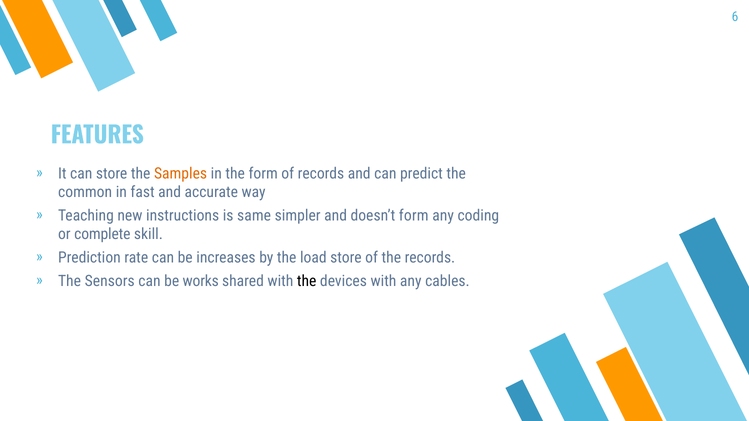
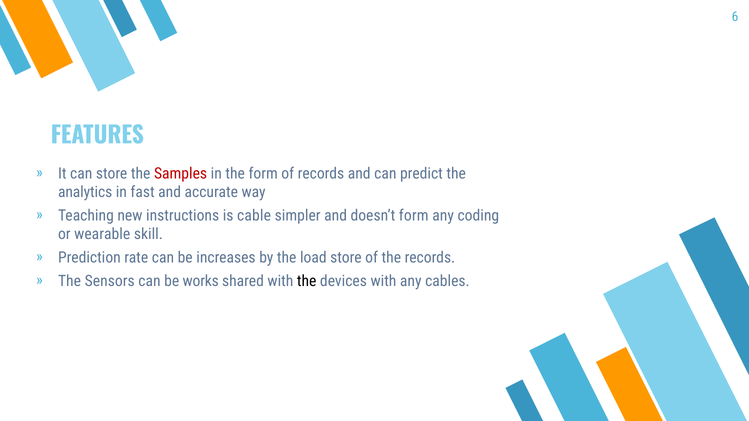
Samples colour: orange -> red (181, 174)
common: common -> analytics (85, 192)
same: same -> cable (254, 216)
complete: complete -> wearable (102, 234)
